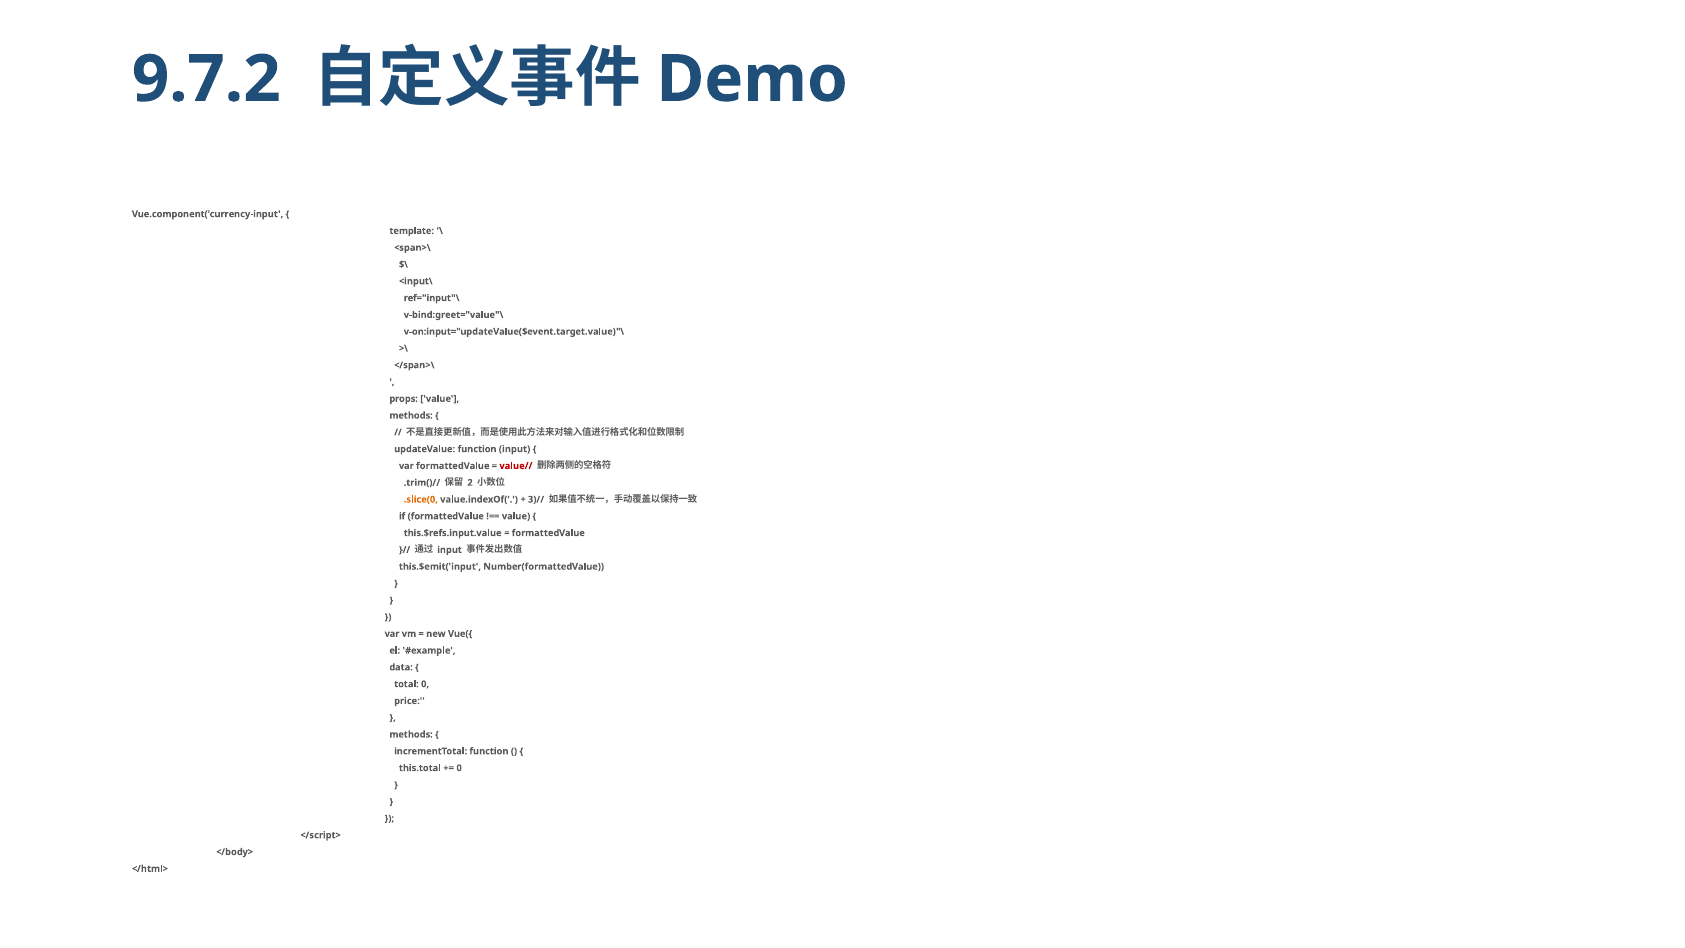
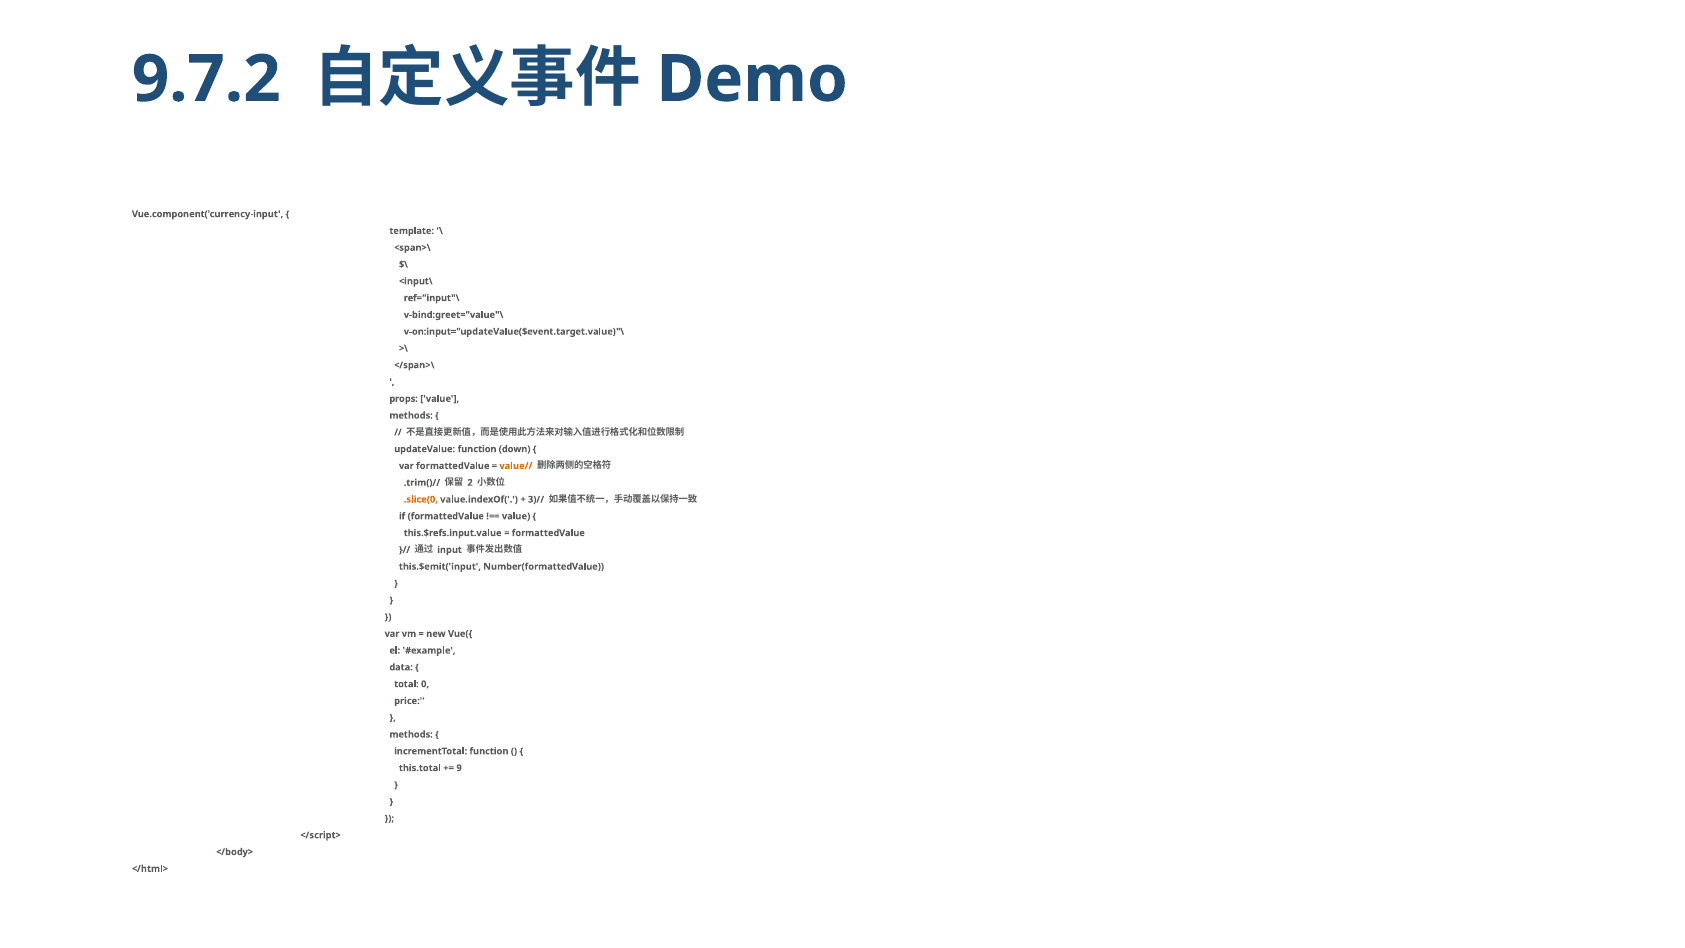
function input: input -> down (515, 449)
value// colour: red -> orange (516, 466)
0: 0 -> 9 (459, 768)
